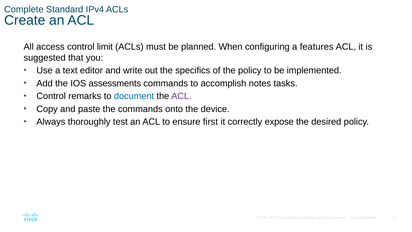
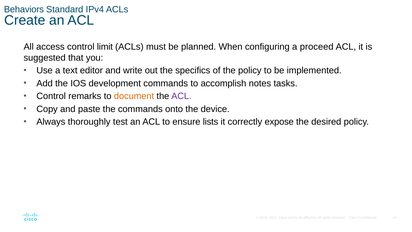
Complete: Complete -> Behaviors (24, 9)
features: features -> proceed (317, 47)
assessments: assessments -> development (115, 83)
document colour: blue -> orange (134, 96)
first: first -> lists (211, 122)
